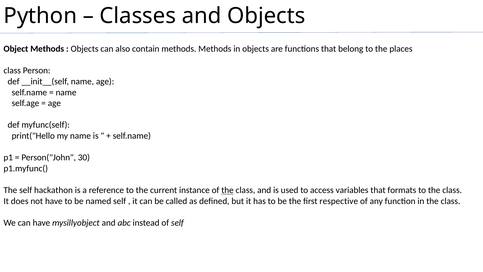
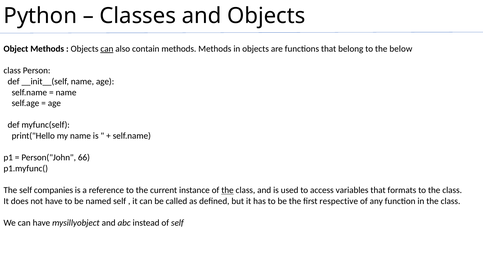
can underline: none -> present (107, 49)
places: places -> below (401, 49)
30: 30 -> 66 (84, 157)
hackathon: hackathon -> companies (54, 190)
